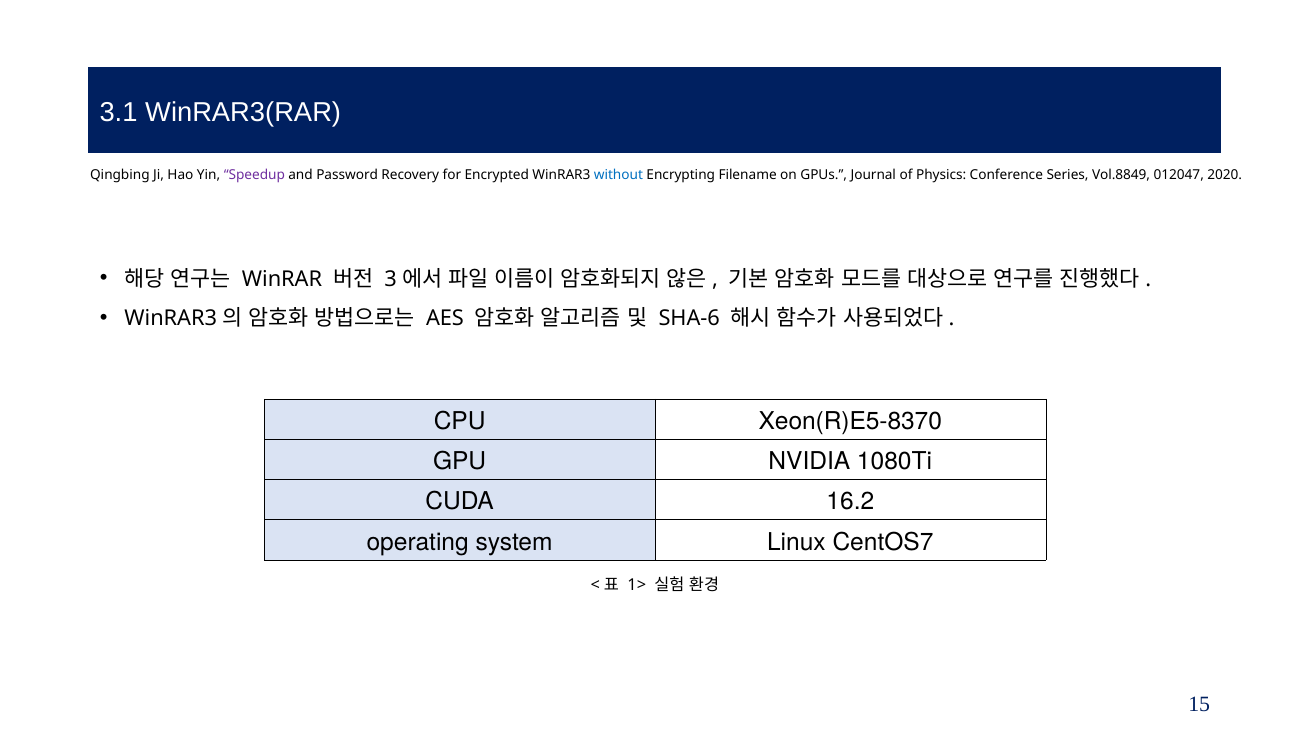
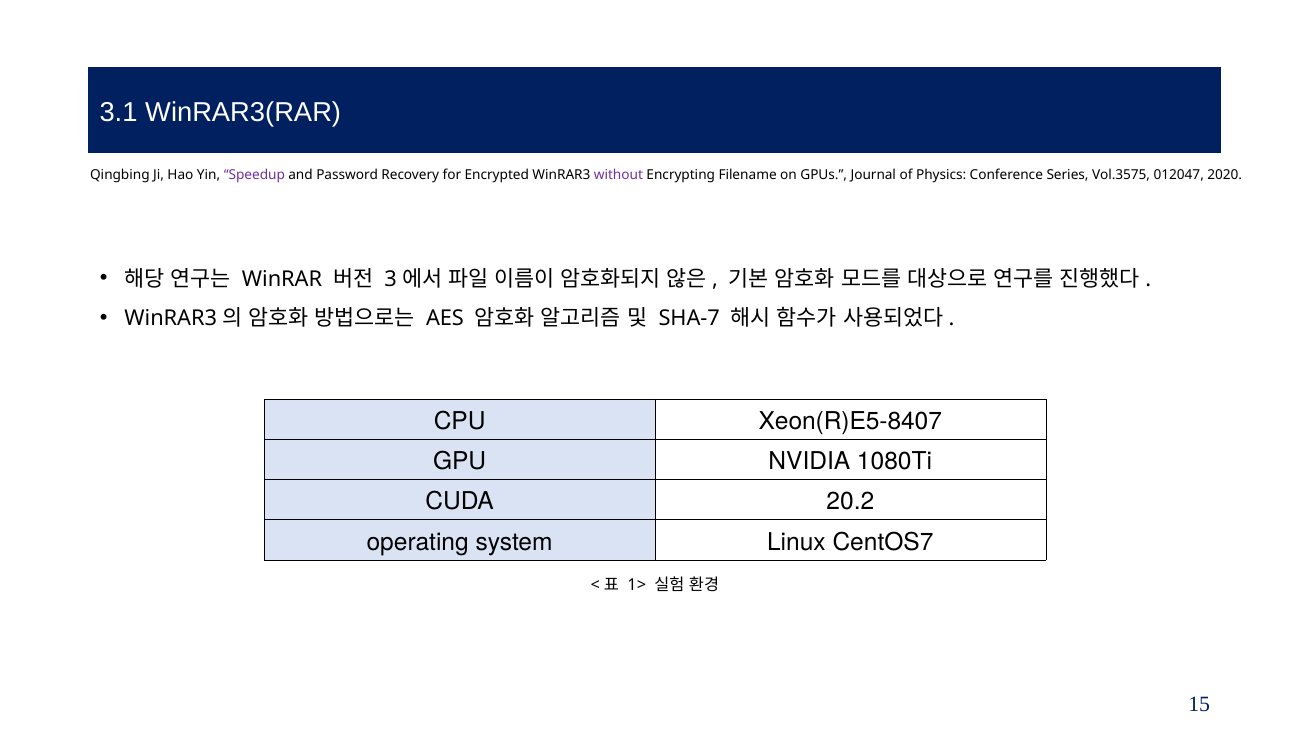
without colour: blue -> purple (618, 175)
Vol.8849: Vol.8849 -> Vol.3575 (1121, 175)
SHA-6: SHA-6 -> SHA-7 (689, 319)
Xeon(R)E5-8370: Xeon(R)E5-8370 -> Xeon(R)E5-8407 (850, 421)
16.2: 16.2 -> 20.2 (850, 502)
